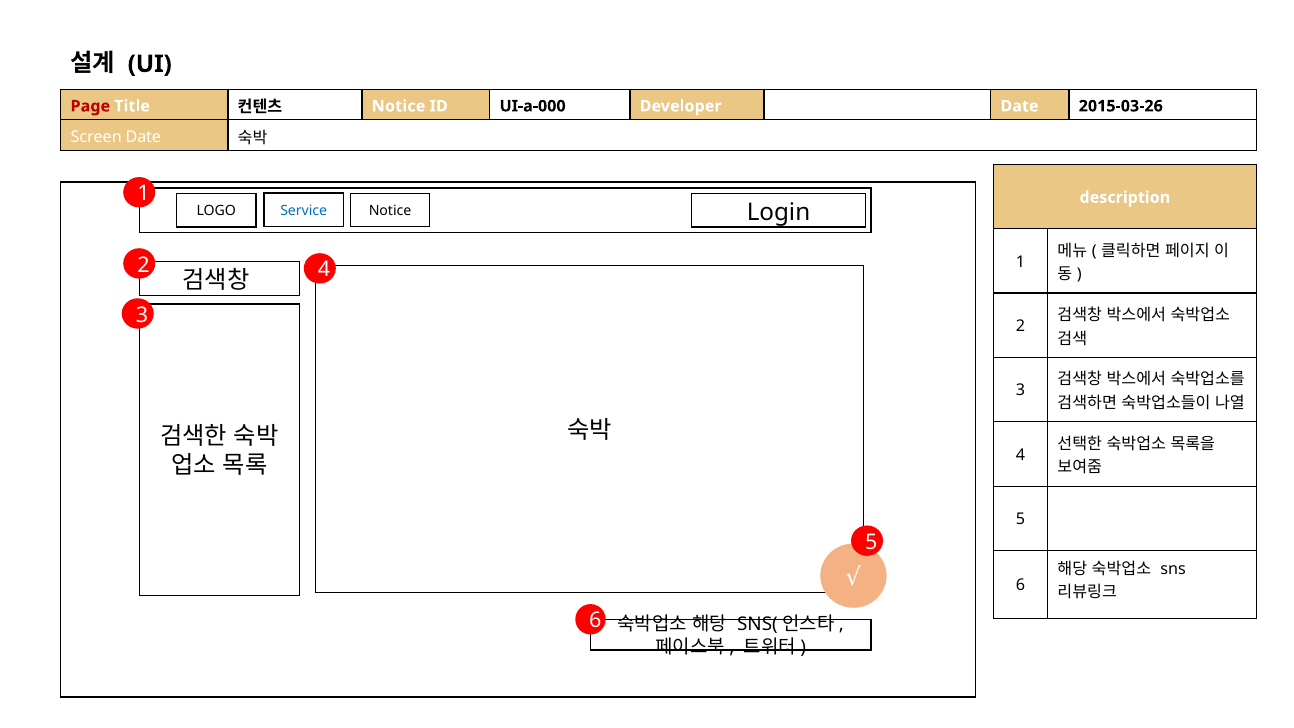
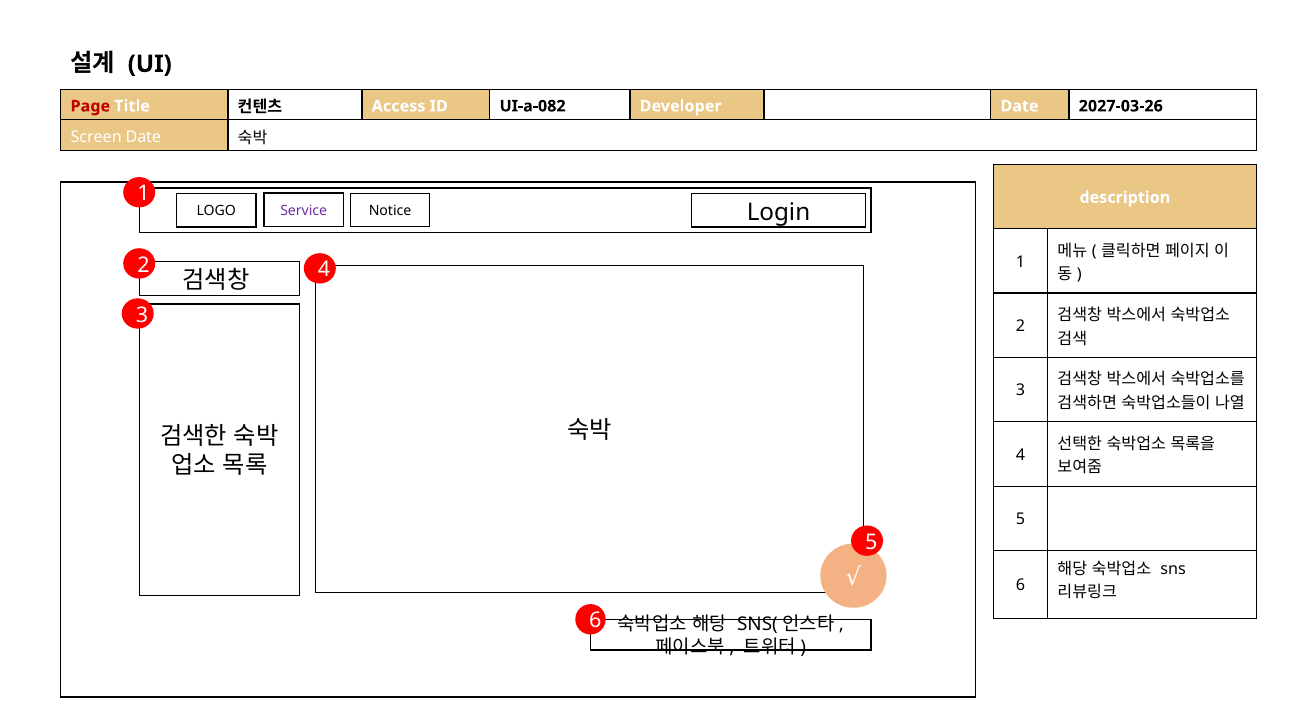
Notice: Notice -> Access (399, 106)
UI-a-000: UI-a-000 -> UI-a-082 (533, 106)
2015-03-26: 2015-03-26 -> 2027-03-26 (1121, 106)
Service colour: blue -> purple (304, 211)
